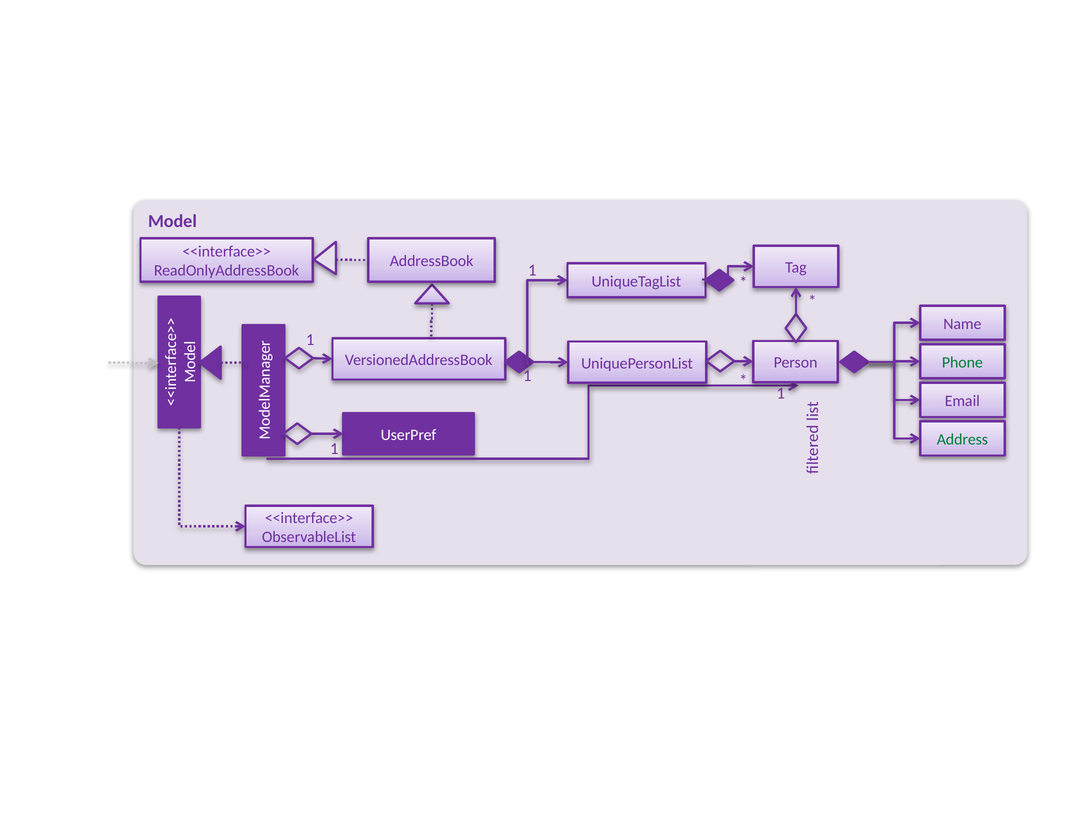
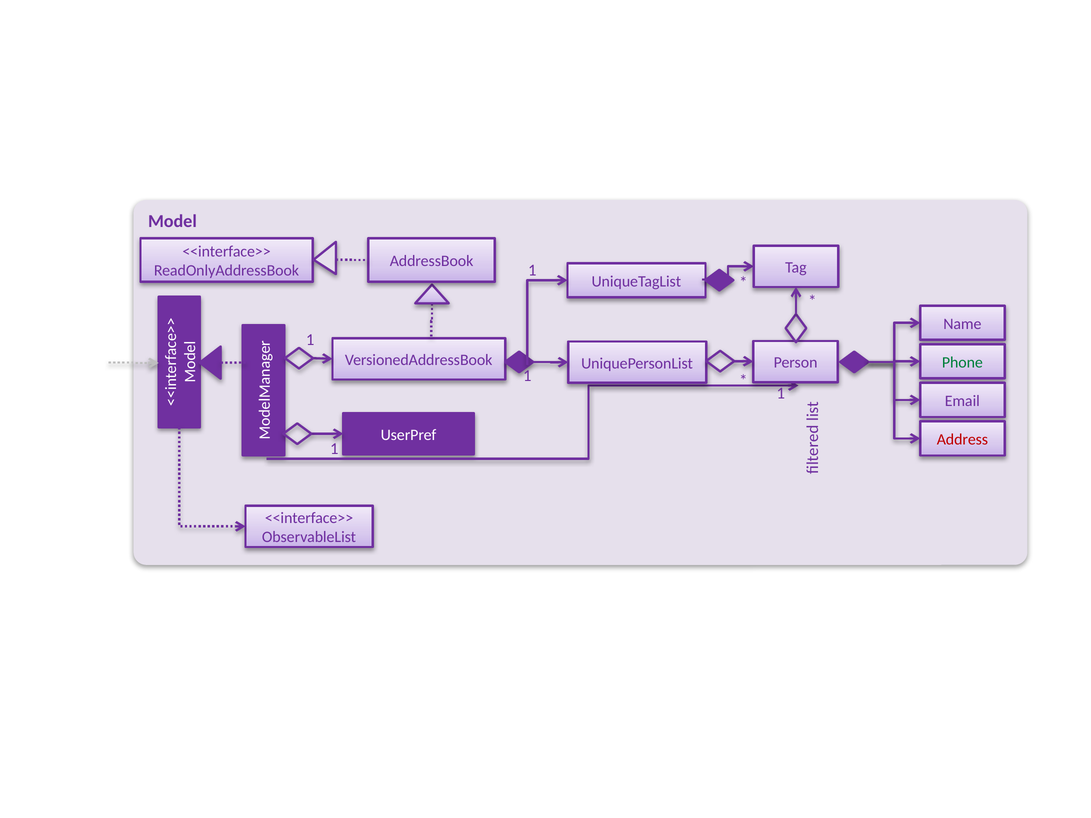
Address colour: green -> red (962, 440)
